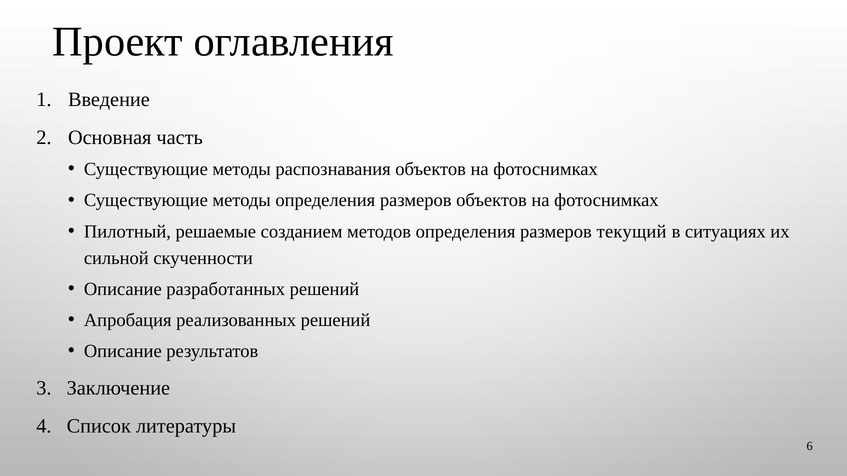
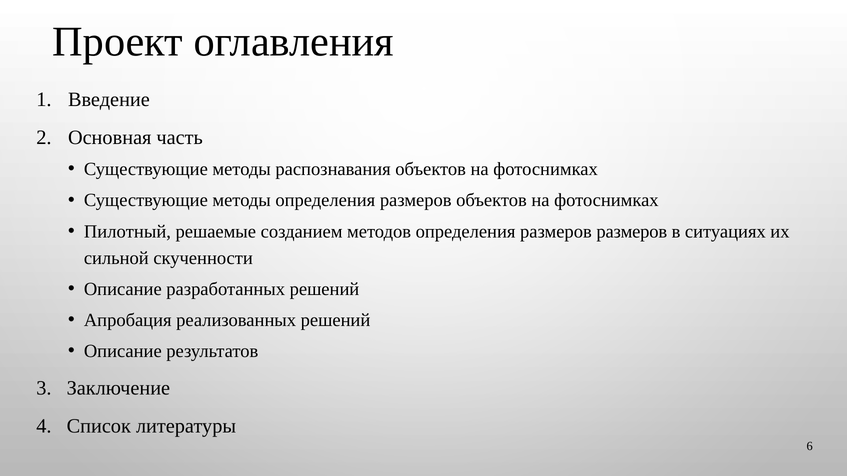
размеров текущий: текущий -> размеров (632, 232)
